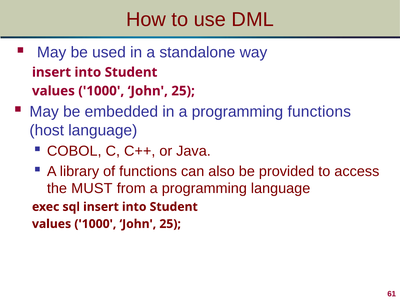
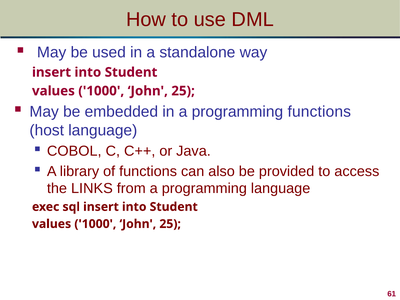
MUST: MUST -> LINKS (92, 189)
